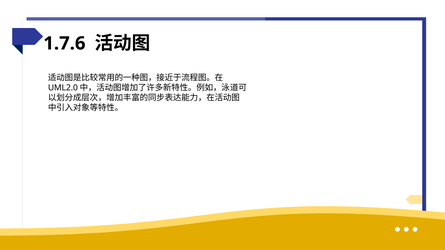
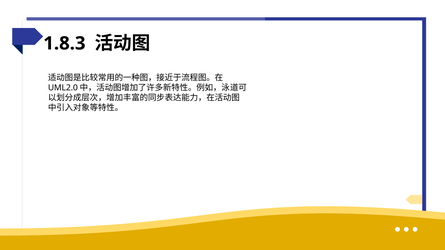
1.7.6: 1.7.6 -> 1.8.3 (64, 43)
